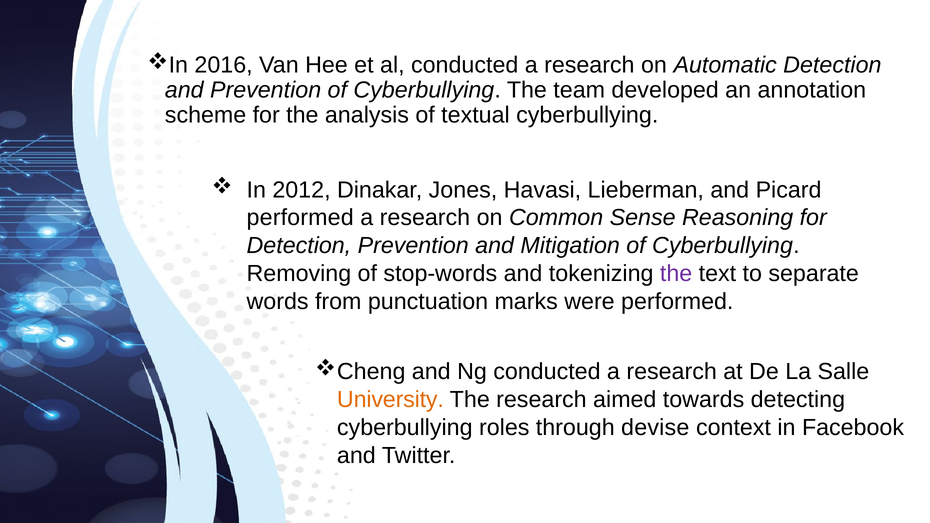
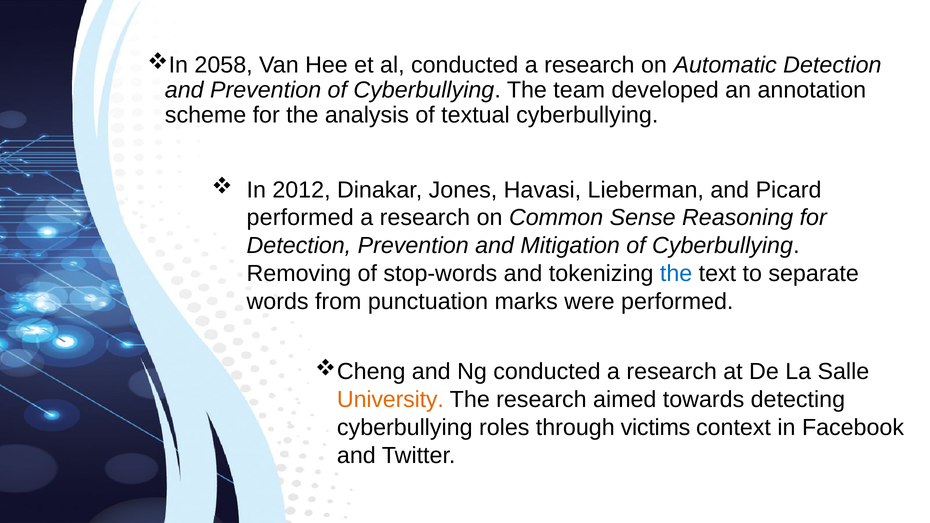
2016: 2016 -> 2058 (224, 65)
the colour: purple -> blue (676, 274)
devise: devise -> victims (655, 428)
